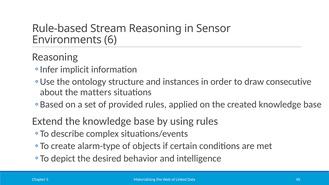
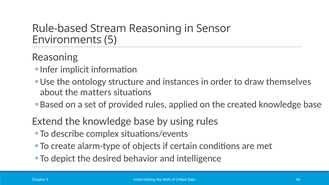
Environments 6: 6 -> 5 (110, 40)
consecutive: consecutive -> themselves (289, 82)
